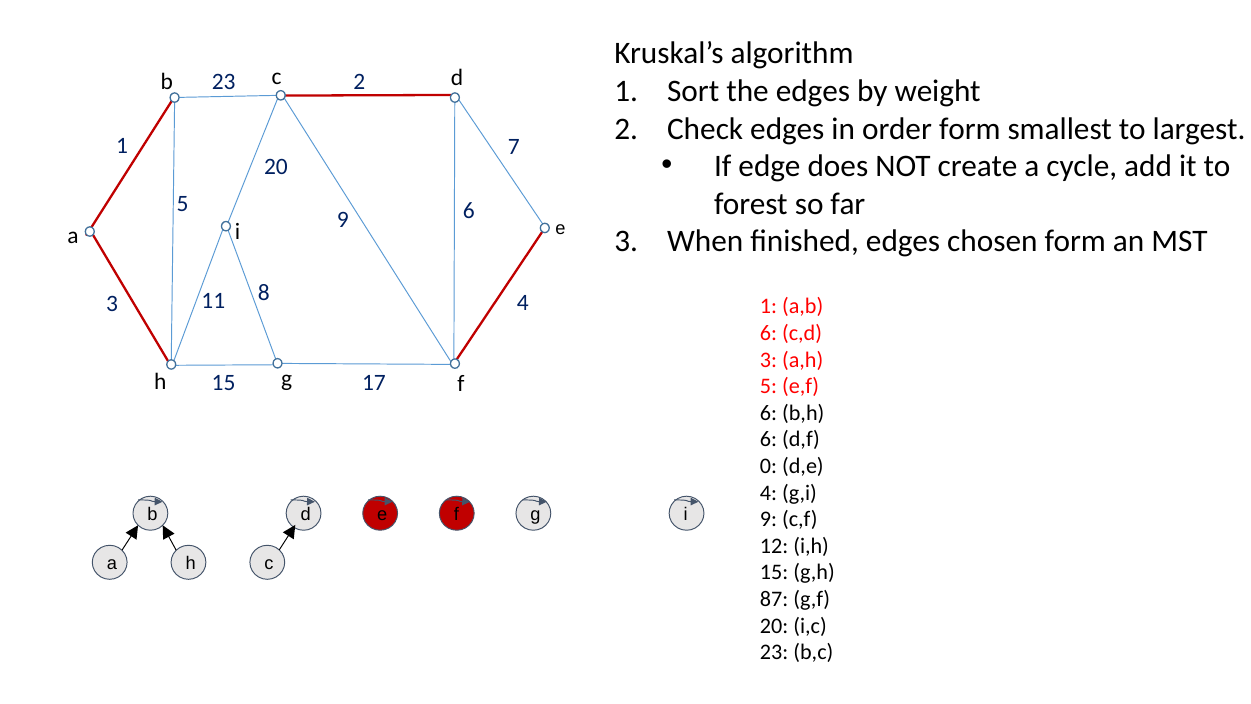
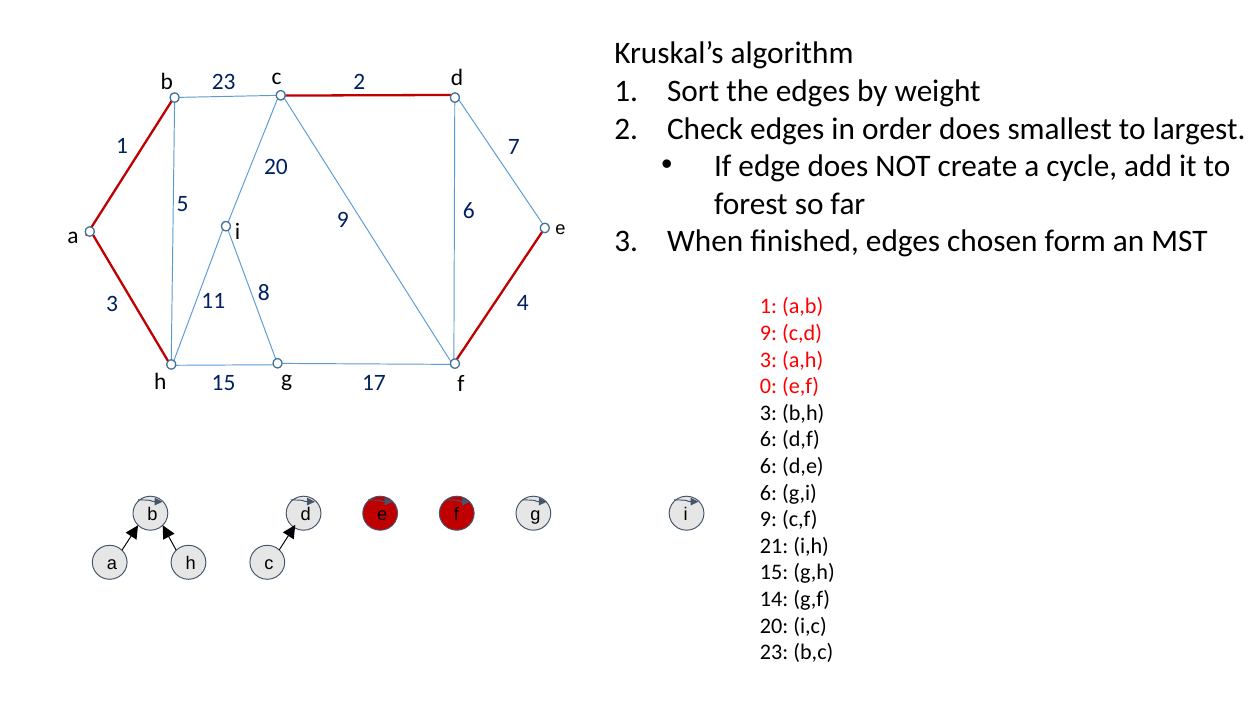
order form: form -> does (970, 129)
6: 6 -> 9 (768, 333)
5: 5 -> 0 (768, 386)
6: 6 -> 3 (768, 413)
0: 0 -> 6 (768, 466)
4: 4 -> 6 (768, 493)
12: 12 -> 21 (774, 546)
87: 87 -> 14 (774, 599)
